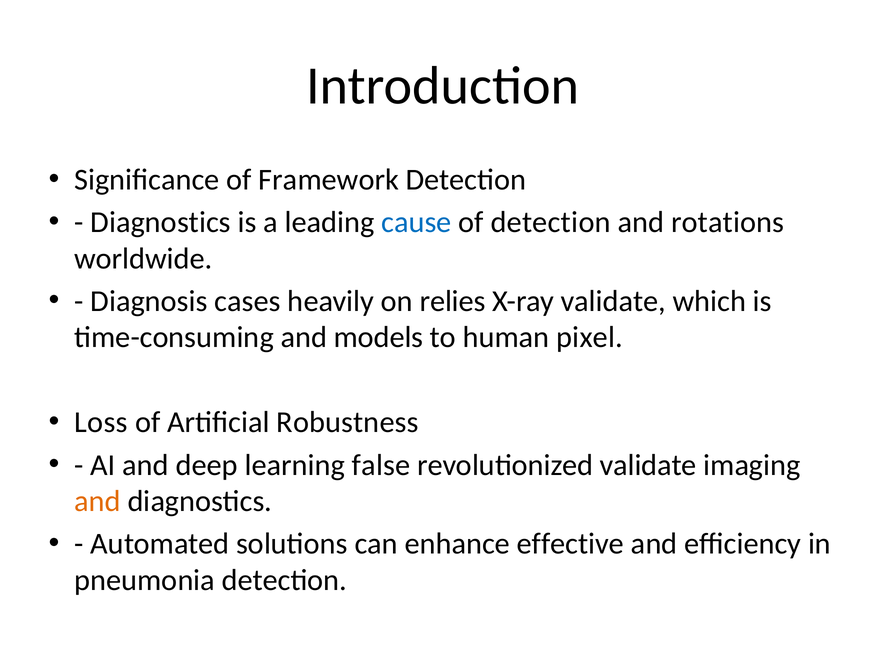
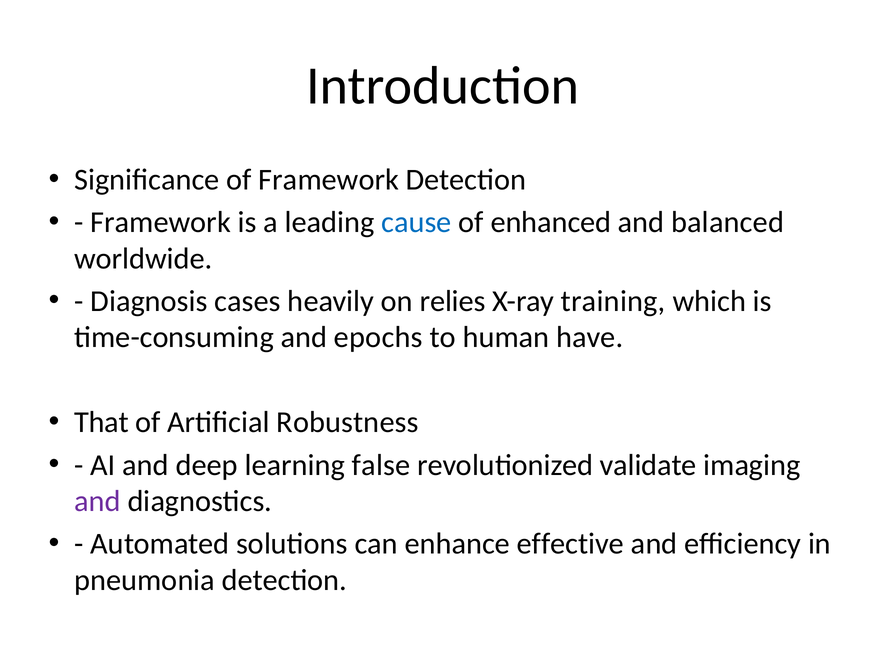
Diagnostics: Diagnostics -> Framework (161, 222)
of detection: detection -> enhanced (551, 222)
rotations: rotations -> balanced (728, 222)
X-ray validate: validate -> training (613, 301)
models: models -> epochs (378, 338)
pixel: pixel -> have (590, 338)
Loss: Loss -> That (101, 423)
and colour: orange -> purple (97, 502)
